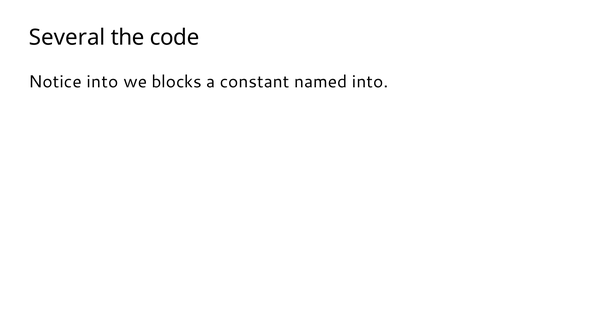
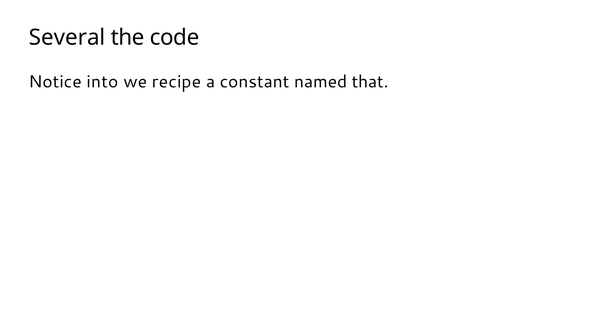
blocks: blocks -> recipe (176, 82)
named into: into -> that (370, 82)
